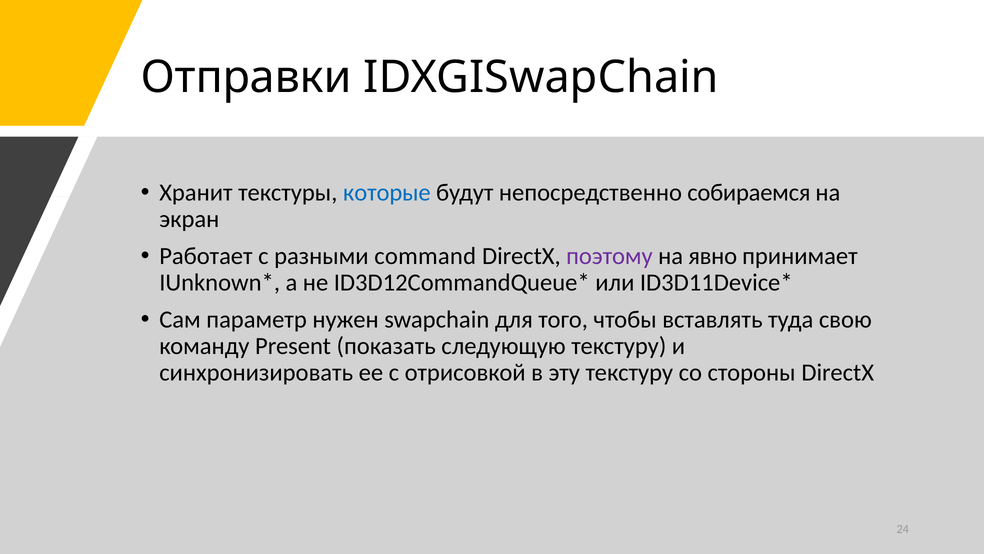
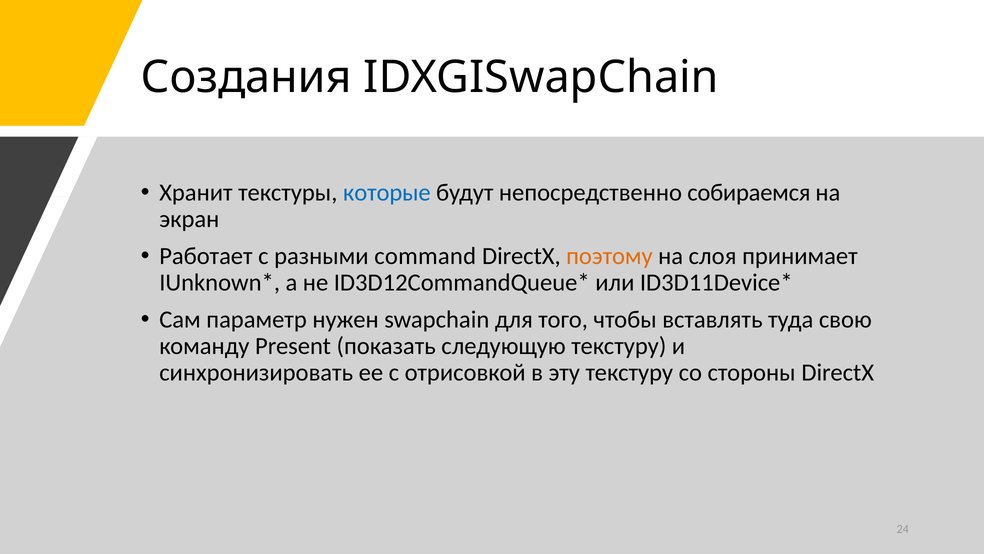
Отправки: Отправки -> Создания (246, 77)
поэтому colour: purple -> orange (609, 256)
явно: явно -> слоя (713, 256)
